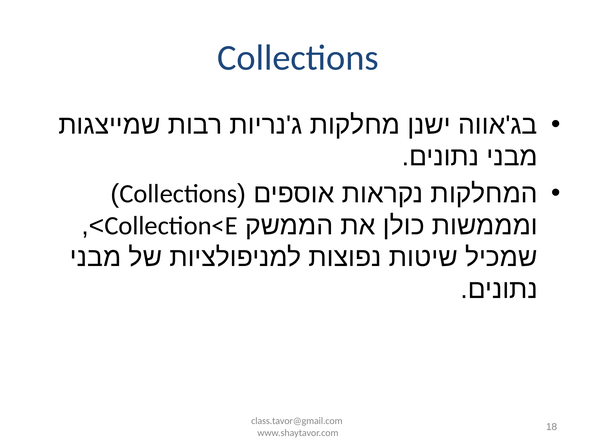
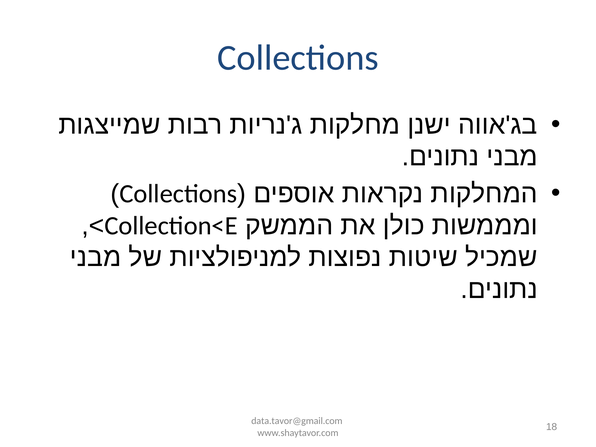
class.tavor@gmail.com: class.tavor@gmail.com -> data.tavor@gmail.com (297, 421)
